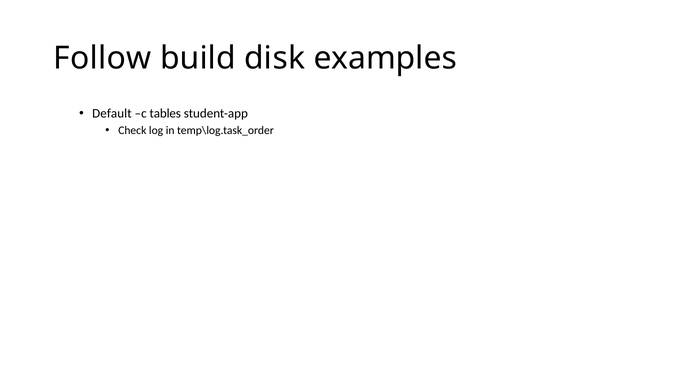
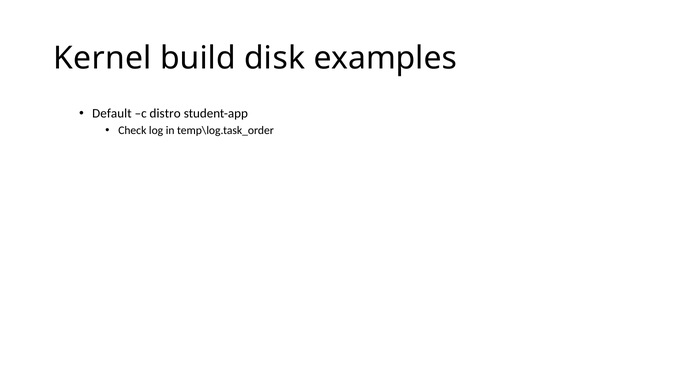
Follow: Follow -> Kernel (102, 58)
tables: tables -> distro (165, 114)
